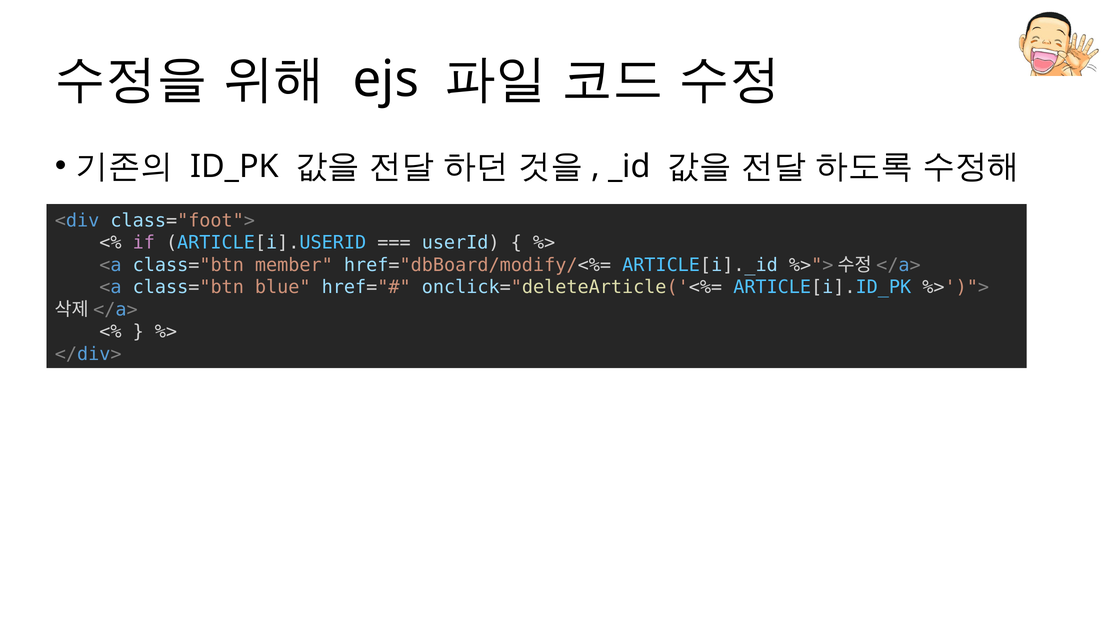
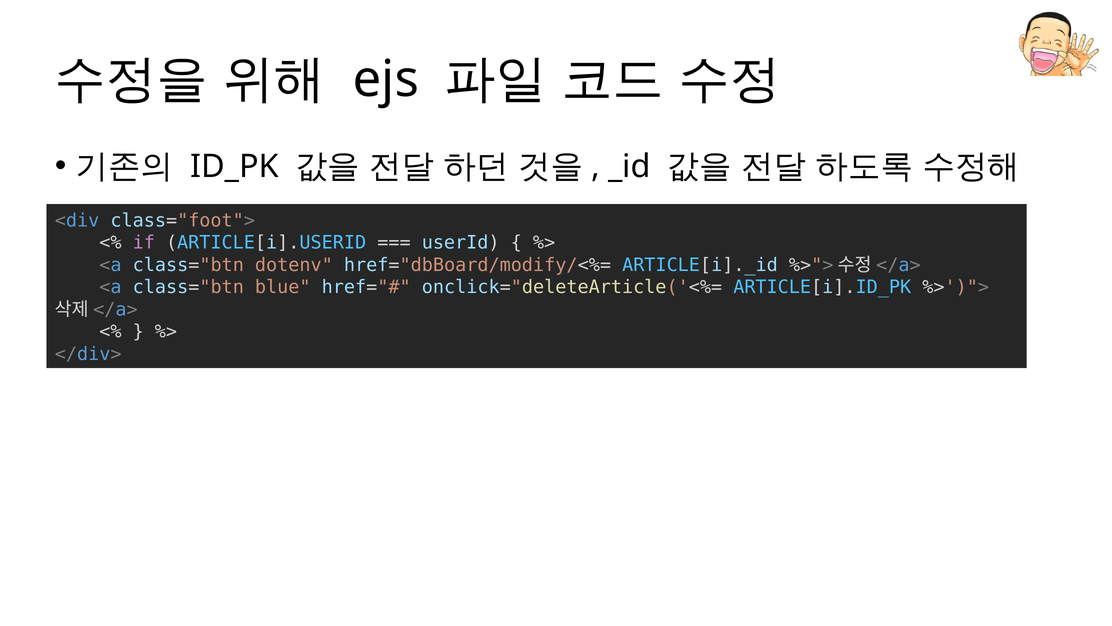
member: member -> dotenv (294, 265)
